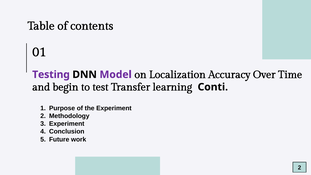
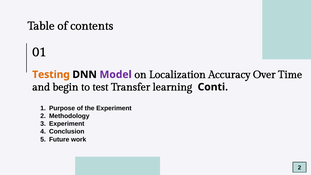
Testing colour: purple -> orange (51, 75)
